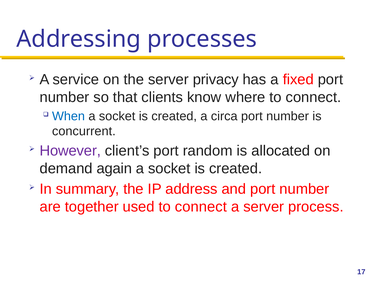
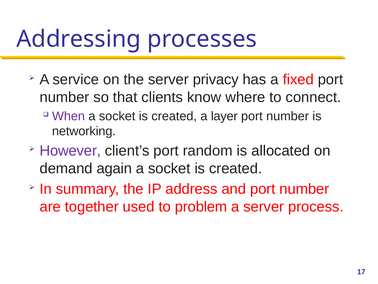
When colour: blue -> purple (68, 116)
circa: circa -> layer (224, 116)
concurrent: concurrent -> networking (84, 131)
used to connect: connect -> problem (201, 206)
